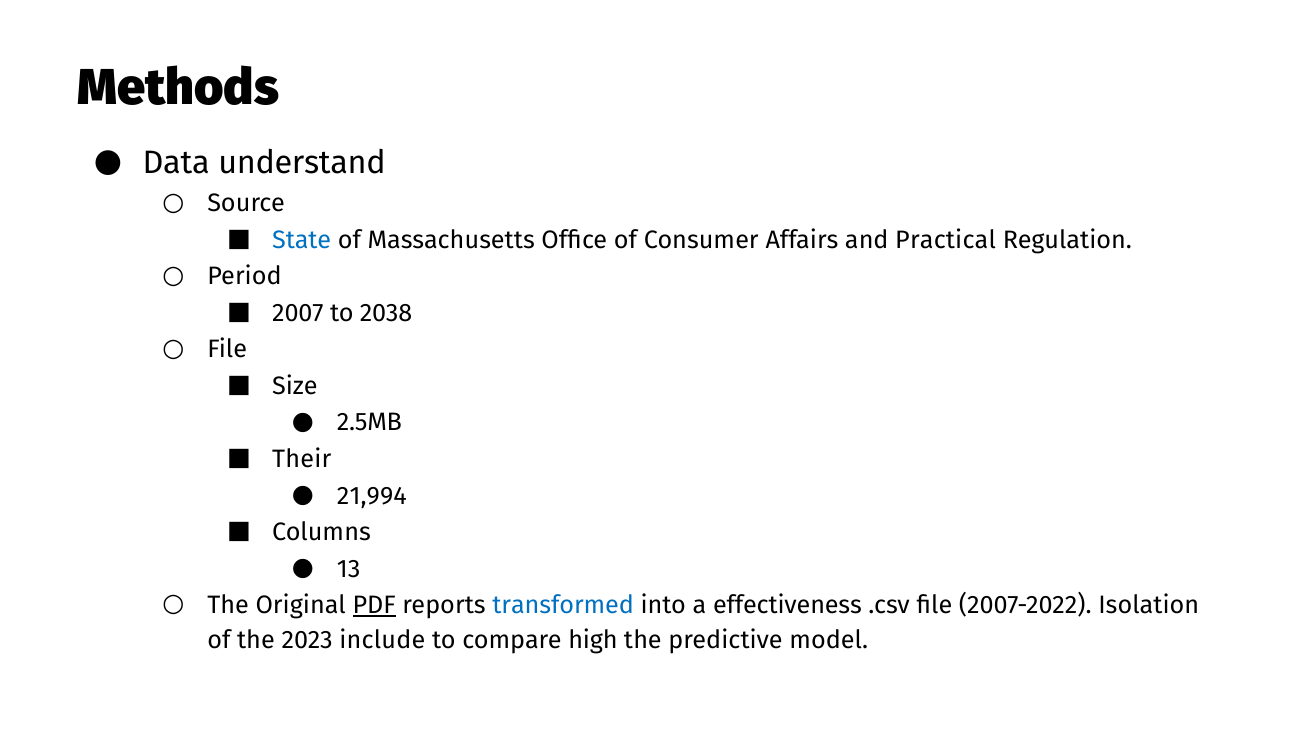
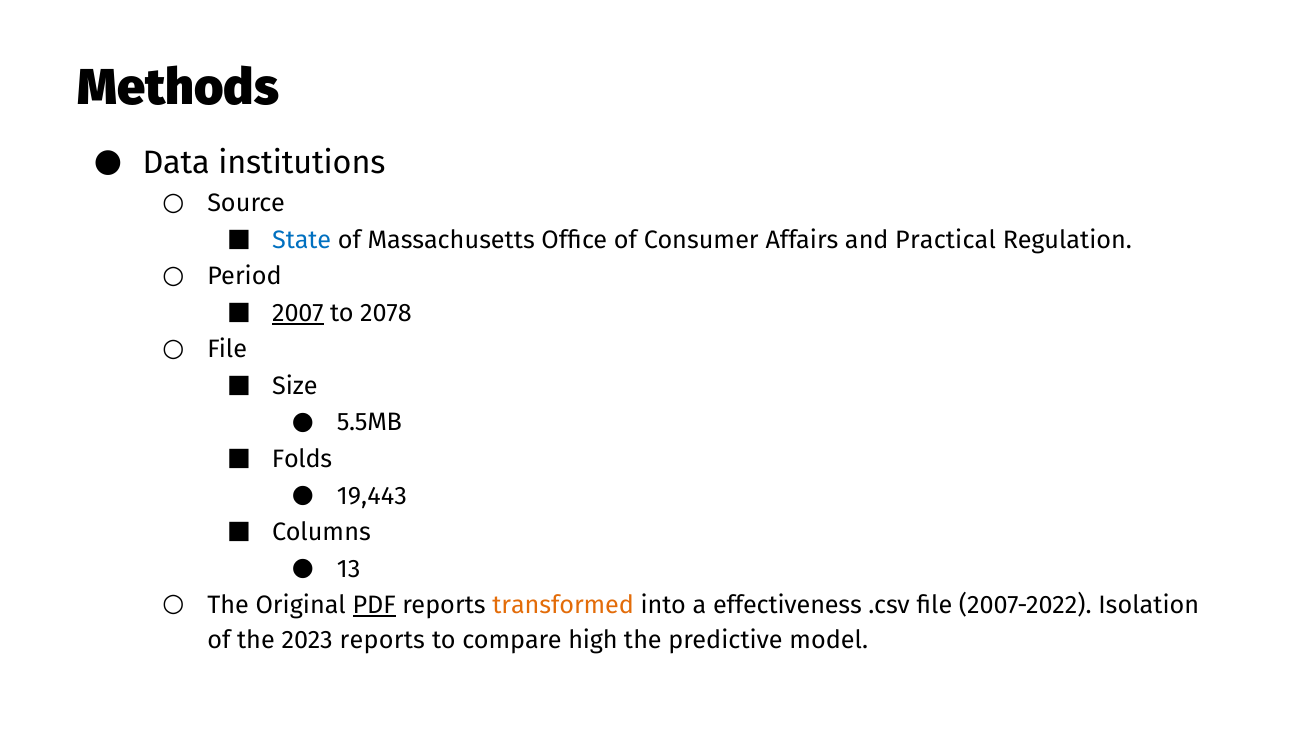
understand: understand -> institutions (302, 163)
2007 underline: none -> present (298, 313)
2038: 2038 -> 2078 (386, 313)
2.5MB: 2.5MB -> 5.5MB (369, 423)
Their: Their -> Folds (302, 459)
21,994: 21,994 -> 19,443 (372, 496)
transformed colour: blue -> orange (563, 605)
2023 include: include -> reports (382, 640)
